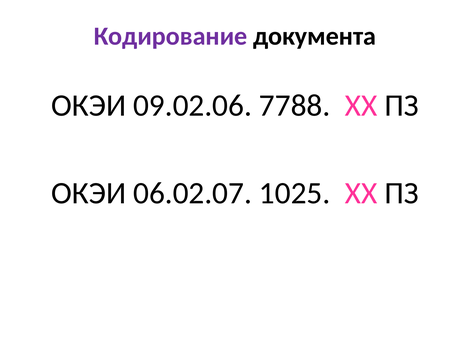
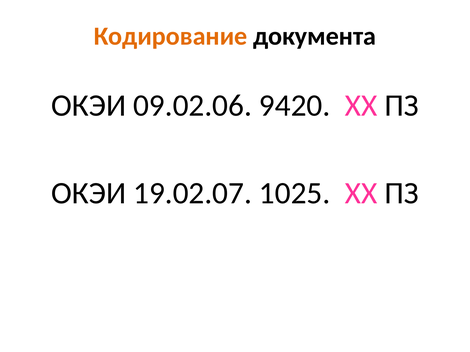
Кодирование colour: purple -> orange (171, 36)
7788: 7788 -> 9420 (295, 106)
06.02.07: 06.02.07 -> 19.02.07 (193, 193)
